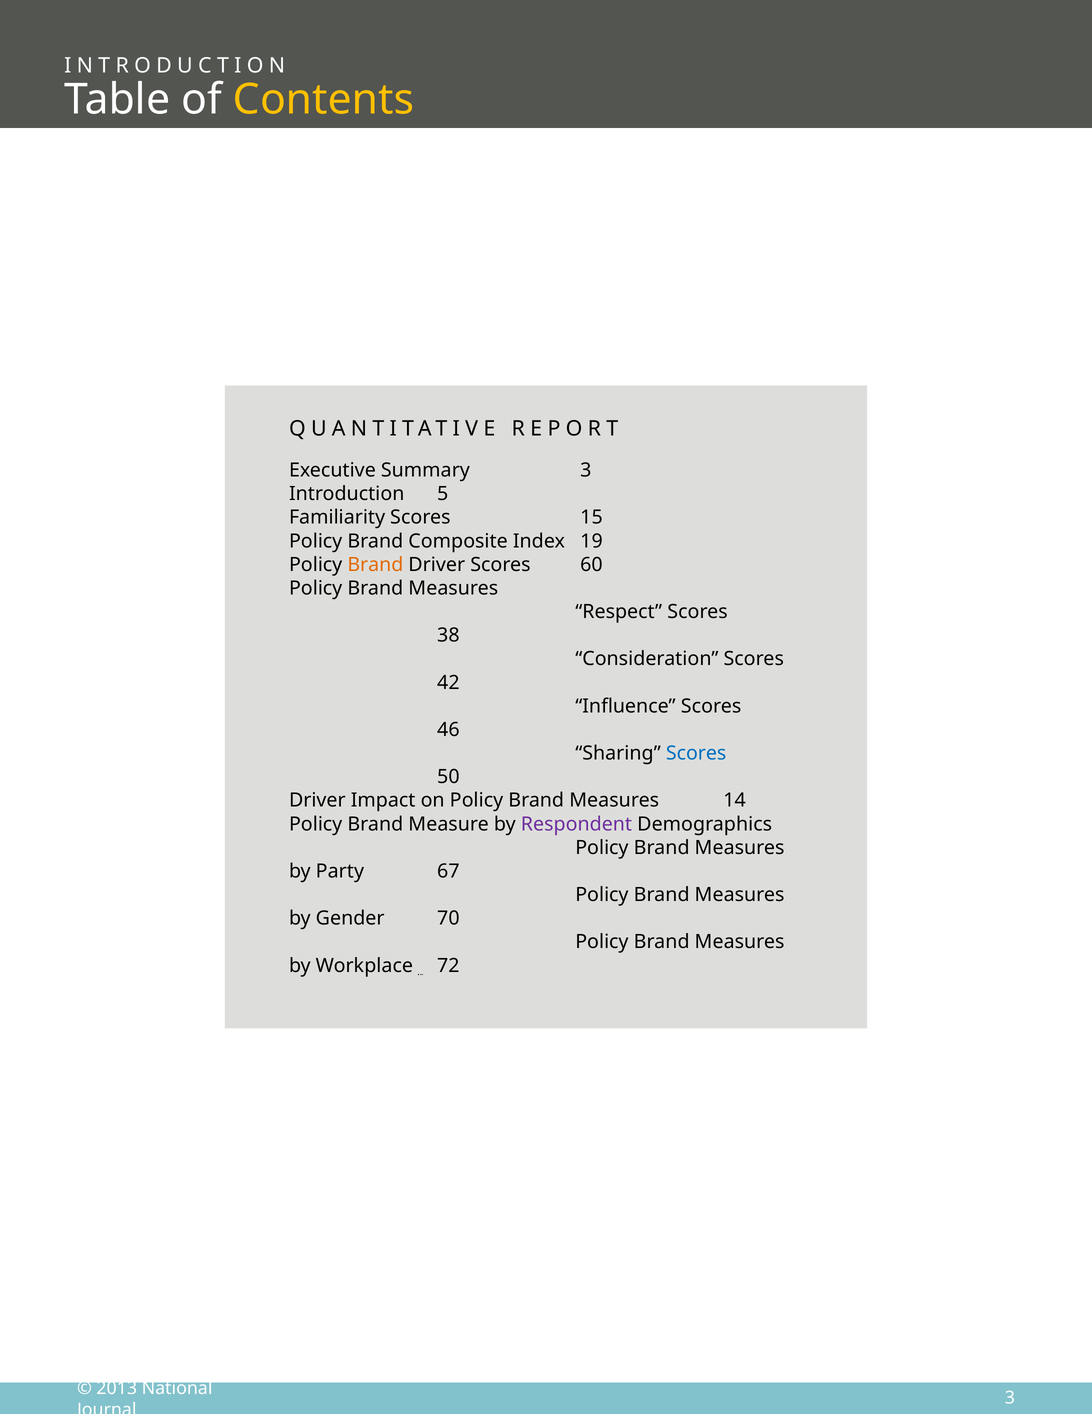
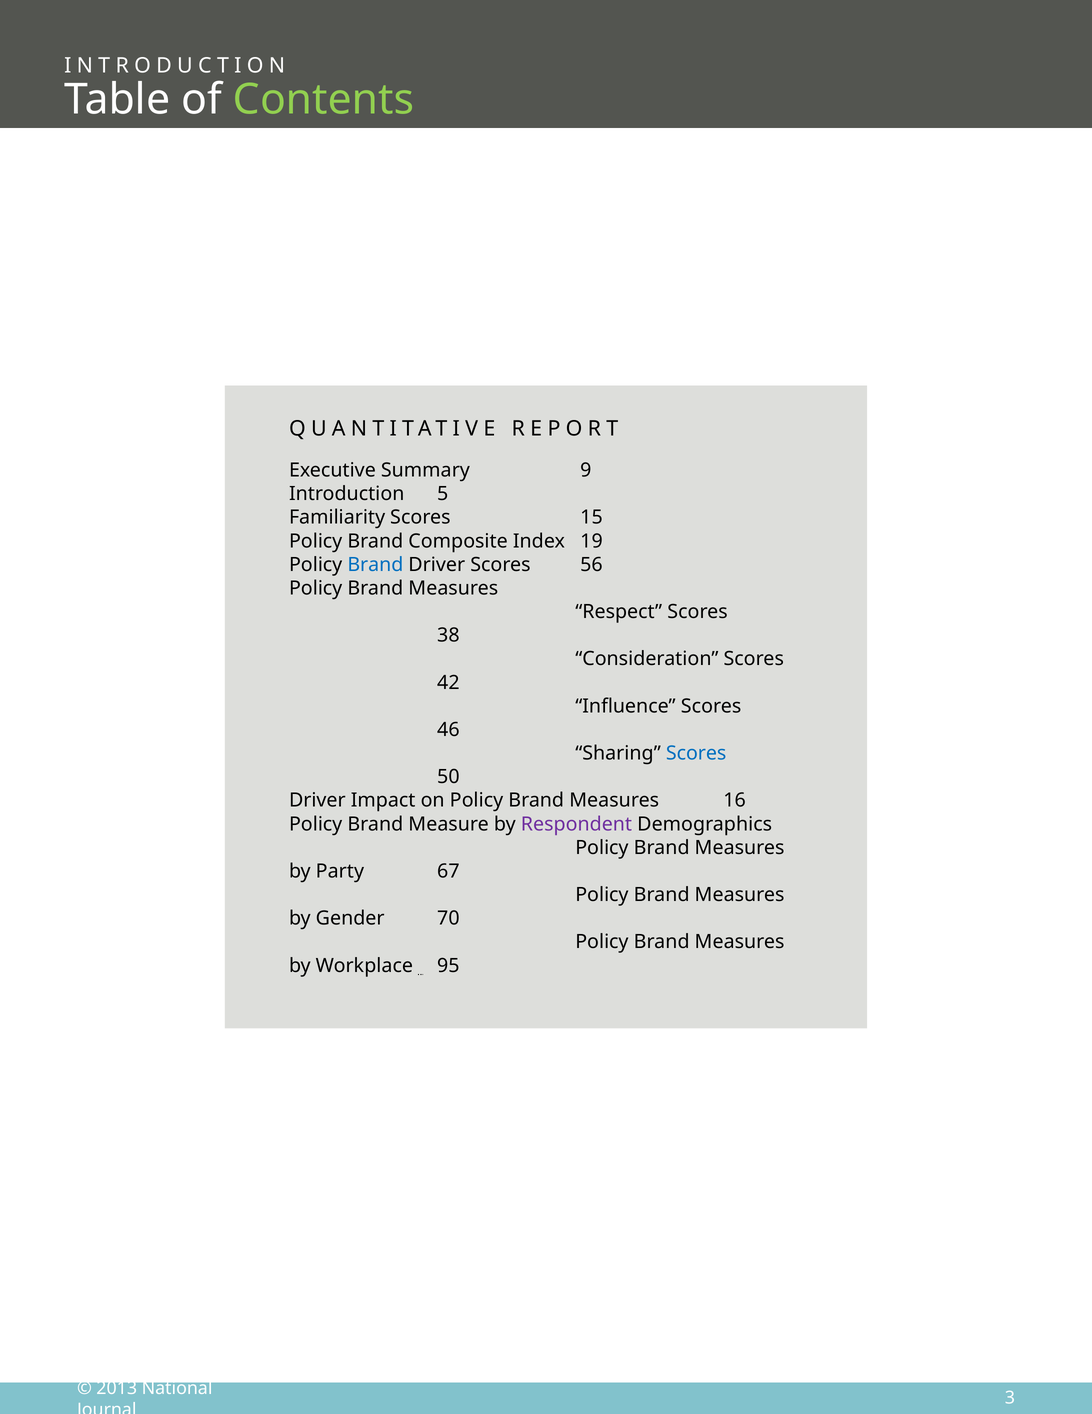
Contents colour: yellow -> light green (324, 99)
Summary 3: 3 -> 9 (586, 470)
Brand colour: orange -> blue (375, 564)
60: 60 -> 56 (591, 564)
14: 14 -> 16 (735, 800)
72: 72 -> 95 (448, 965)
